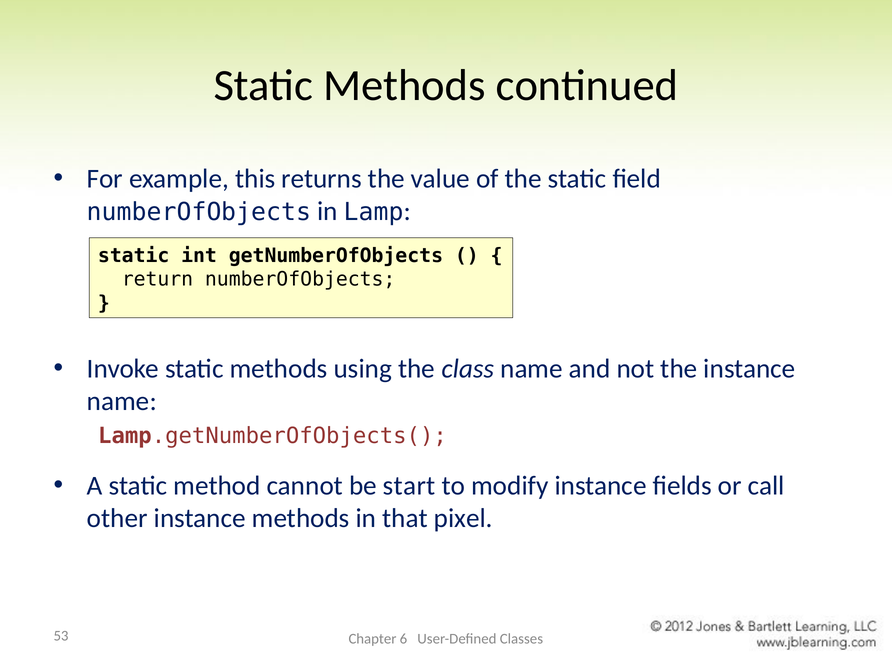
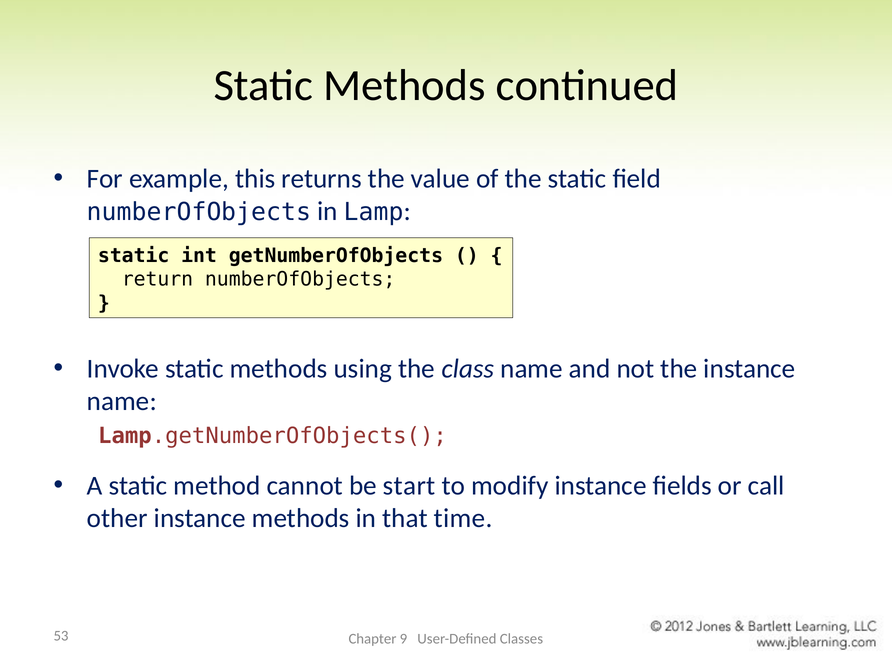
pixel: pixel -> time (463, 518)
6: 6 -> 9 (403, 639)
